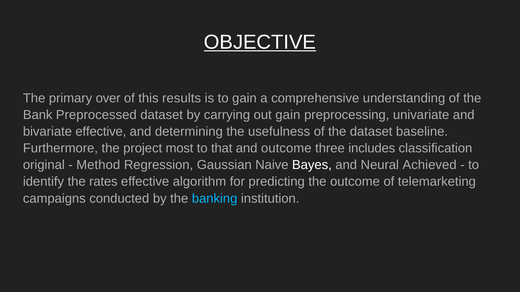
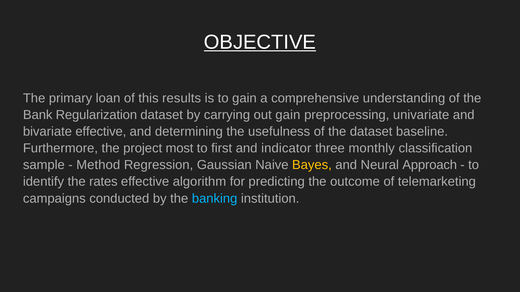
over: over -> loan (108, 98)
Preprocessed: Preprocessed -> Regularization (96, 115)
that: that -> first (222, 149)
and outcome: outcome -> indicator (286, 149)
includes: includes -> monthly (372, 149)
original: original -> sample (44, 165)
Bayes colour: white -> yellow (312, 165)
Achieved: Achieved -> Approach (430, 165)
